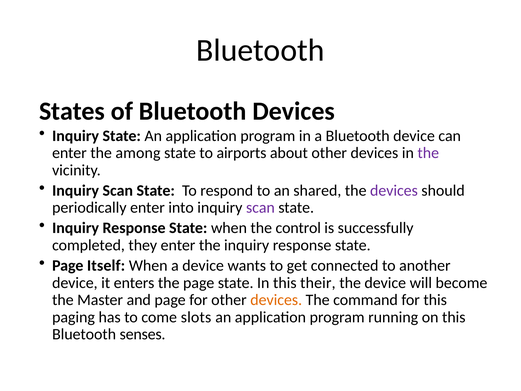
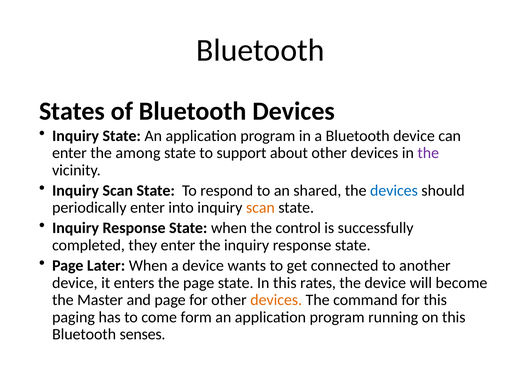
airports: airports -> support (241, 153)
devices colour: purple -> blue (394, 190)
scan colour: purple -> orange (260, 208)
Itself: Itself -> Later (106, 265)
their: their -> rates (318, 283)
slots: slots -> form (196, 317)
